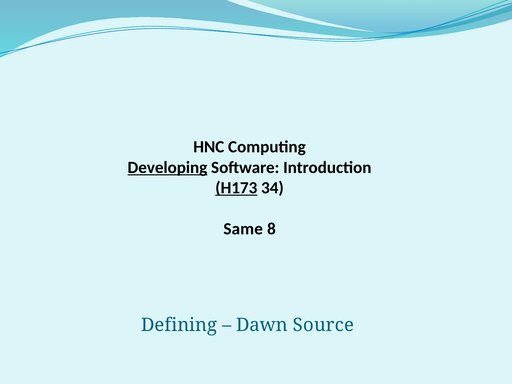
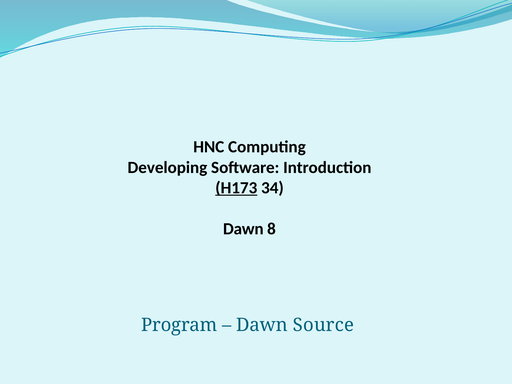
Developing underline: present -> none (167, 167)
Same: Same -> Dawn (243, 229)
Defining: Defining -> Program (179, 325)
